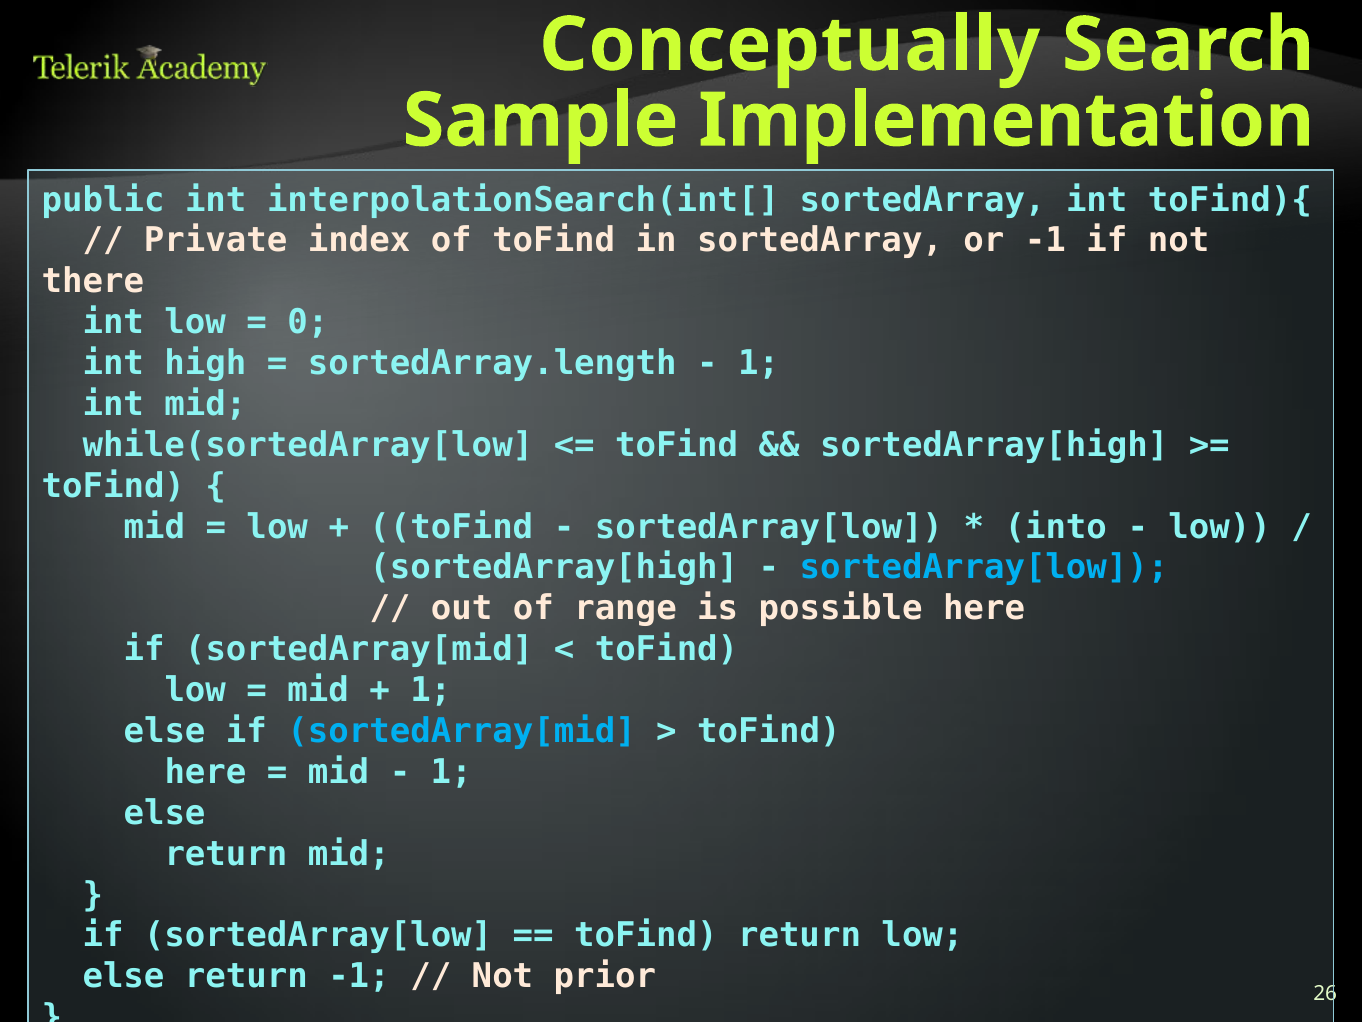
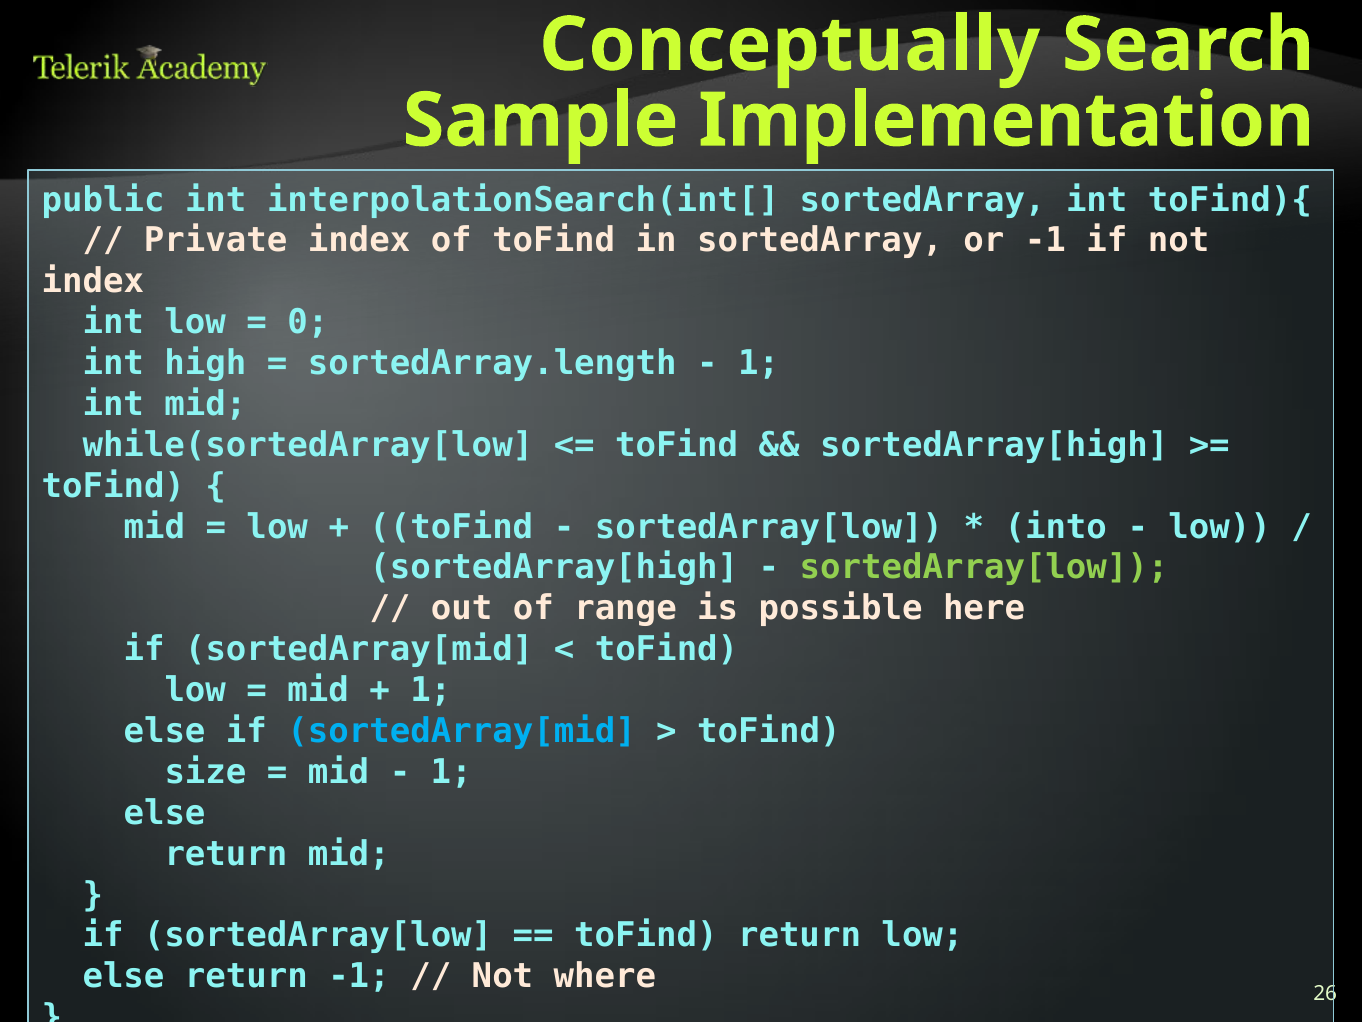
there: there -> index (93, 281)
sortedArray[low colour: light blue -> light green (984, 567)
here: here -> size (205, 772)
prior: prior -> where (605, 976)
